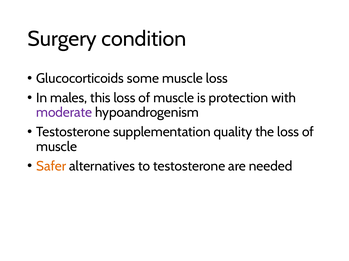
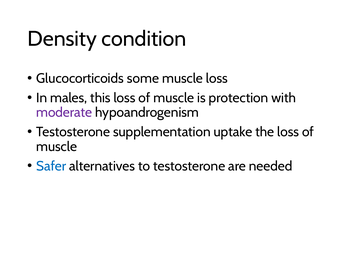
Surgery: Surgery -> Density (62, 39)
quality: quality -> uptake (233, 132)
Safer colour: orange -> blue (51, 167)
